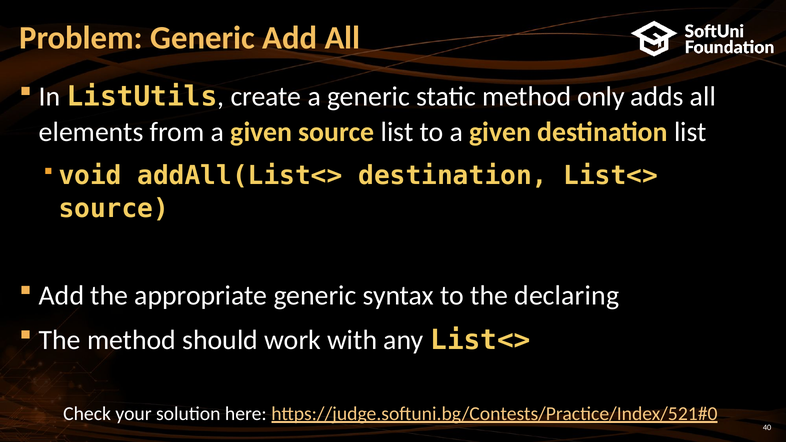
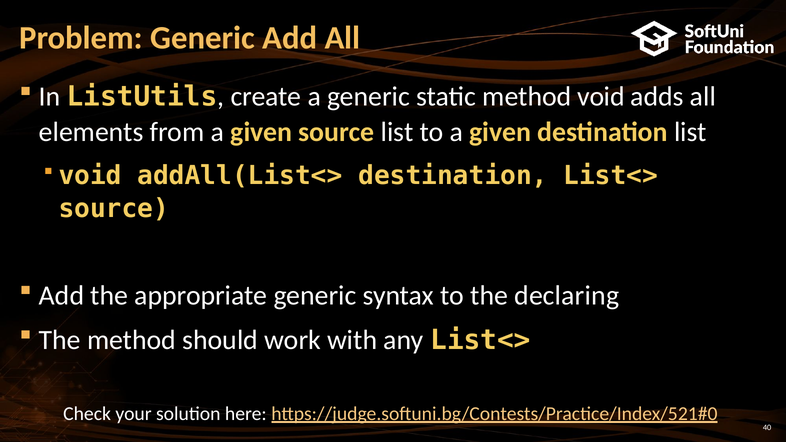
method only: only -> void (601, 97)
